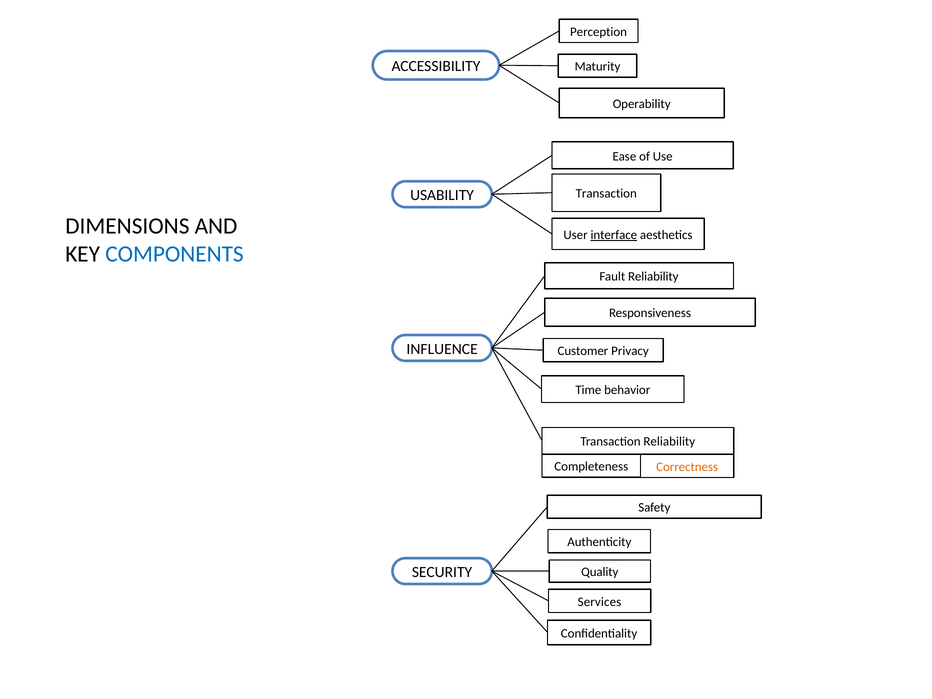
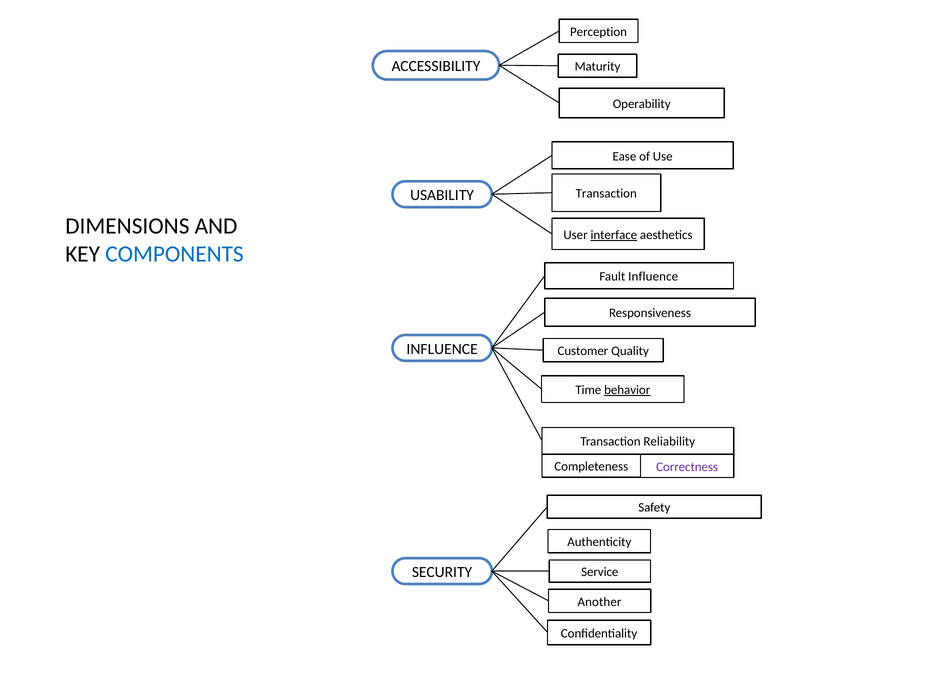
Fault Reliability: Reliability -> Influence (653, 277)
Privacy: Privacy -> Quality (630, 351)
behavior underline: none -> present (627, 390)
Correctness colour: orange -> purple (687, 467)
Quality: Quality -> Service (600, 572)
Services: Services -> Another (600, 602)
